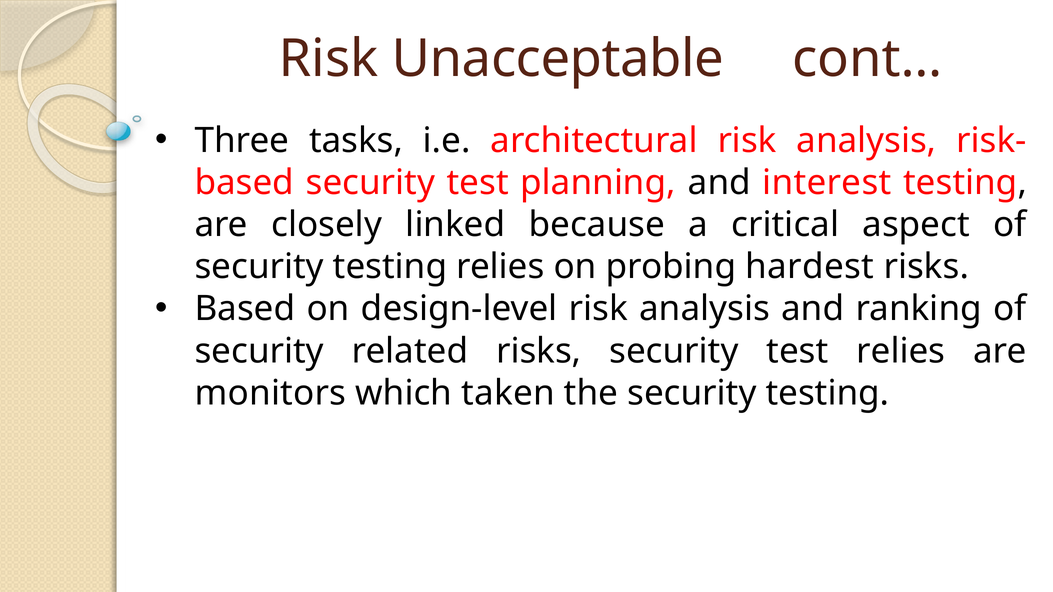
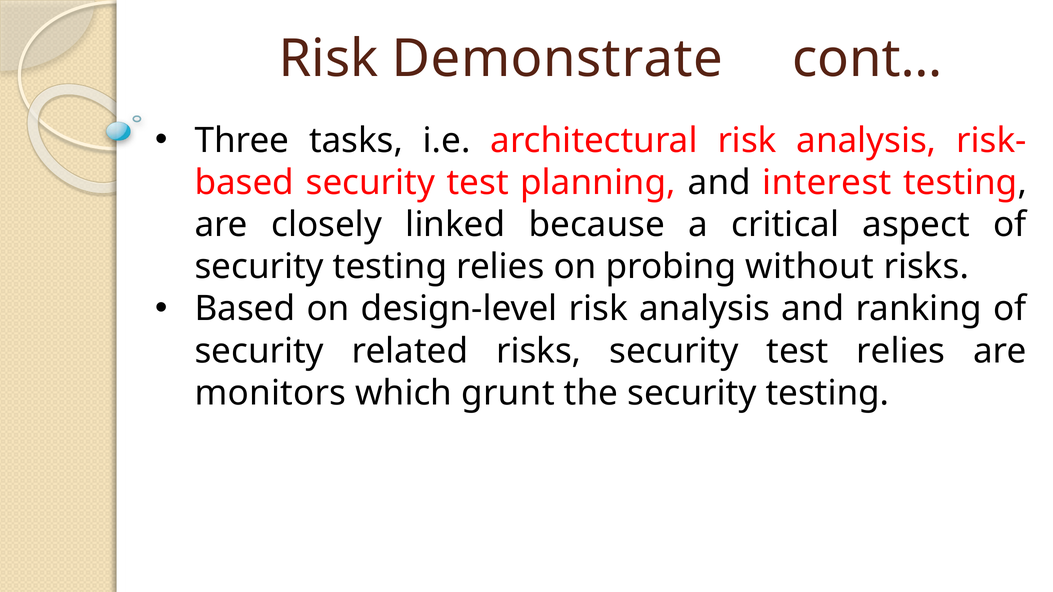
Unacceptable: Unacceptable -> Demonstrate (557, 59)
hardest: hardest -> without (810, 267)
taken: taken -> grunt (508, 393)
